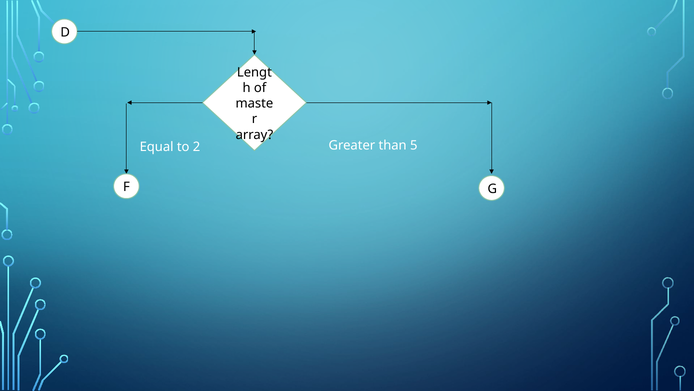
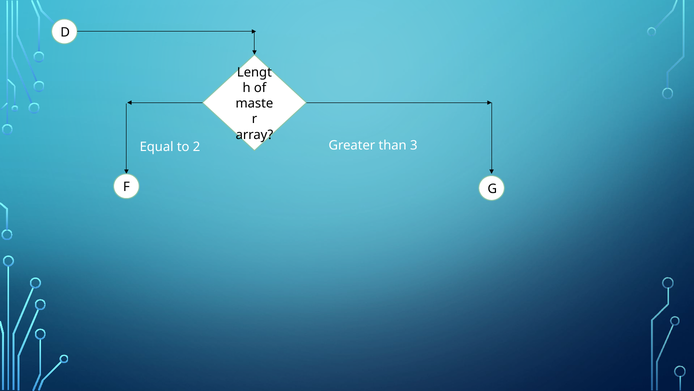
5: 5 -> 3 (414, 145)
